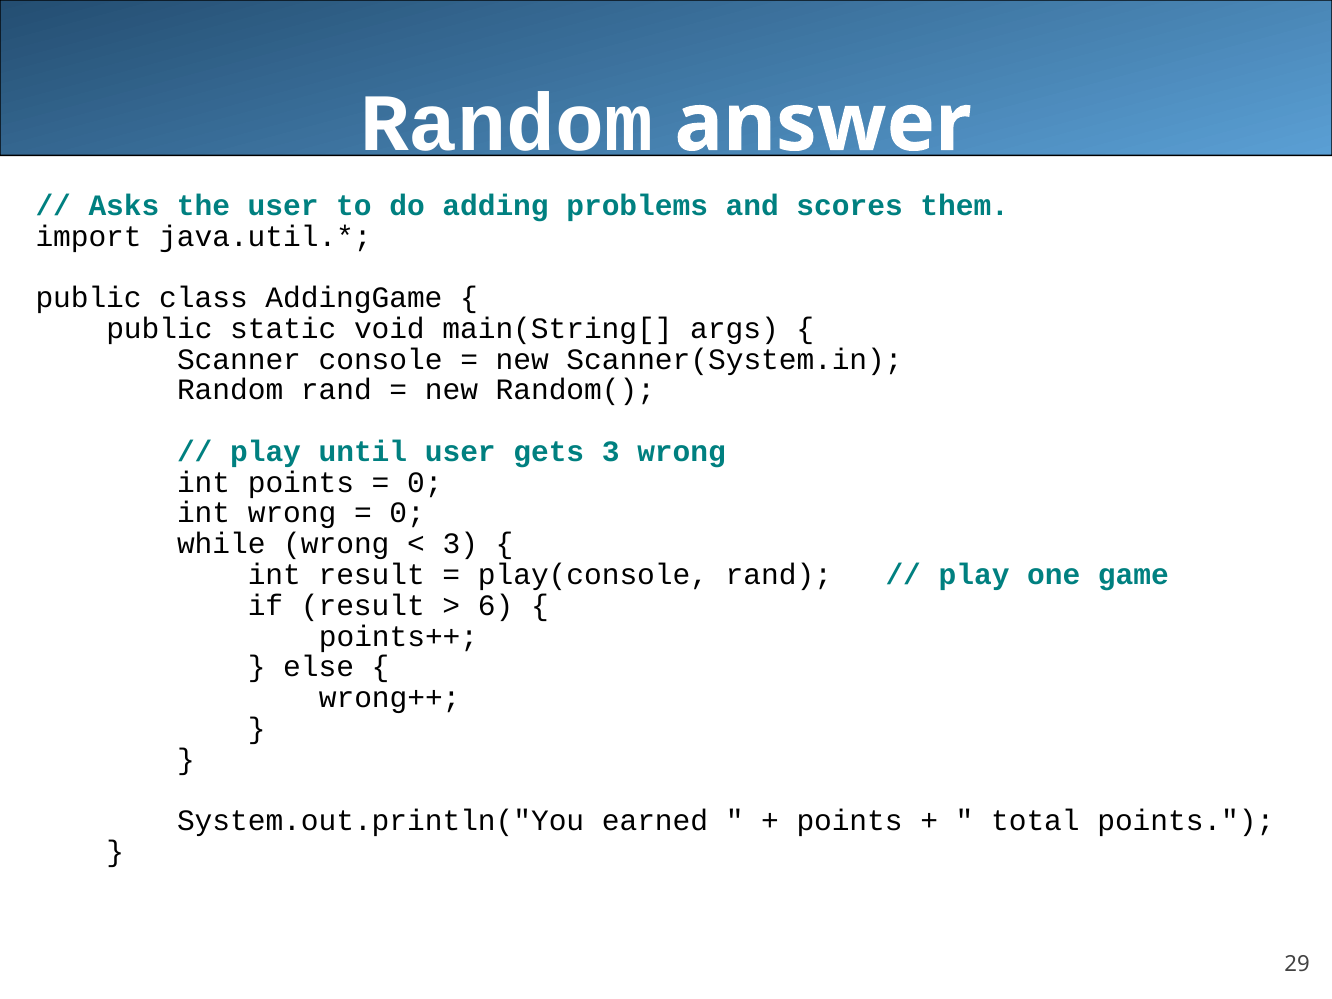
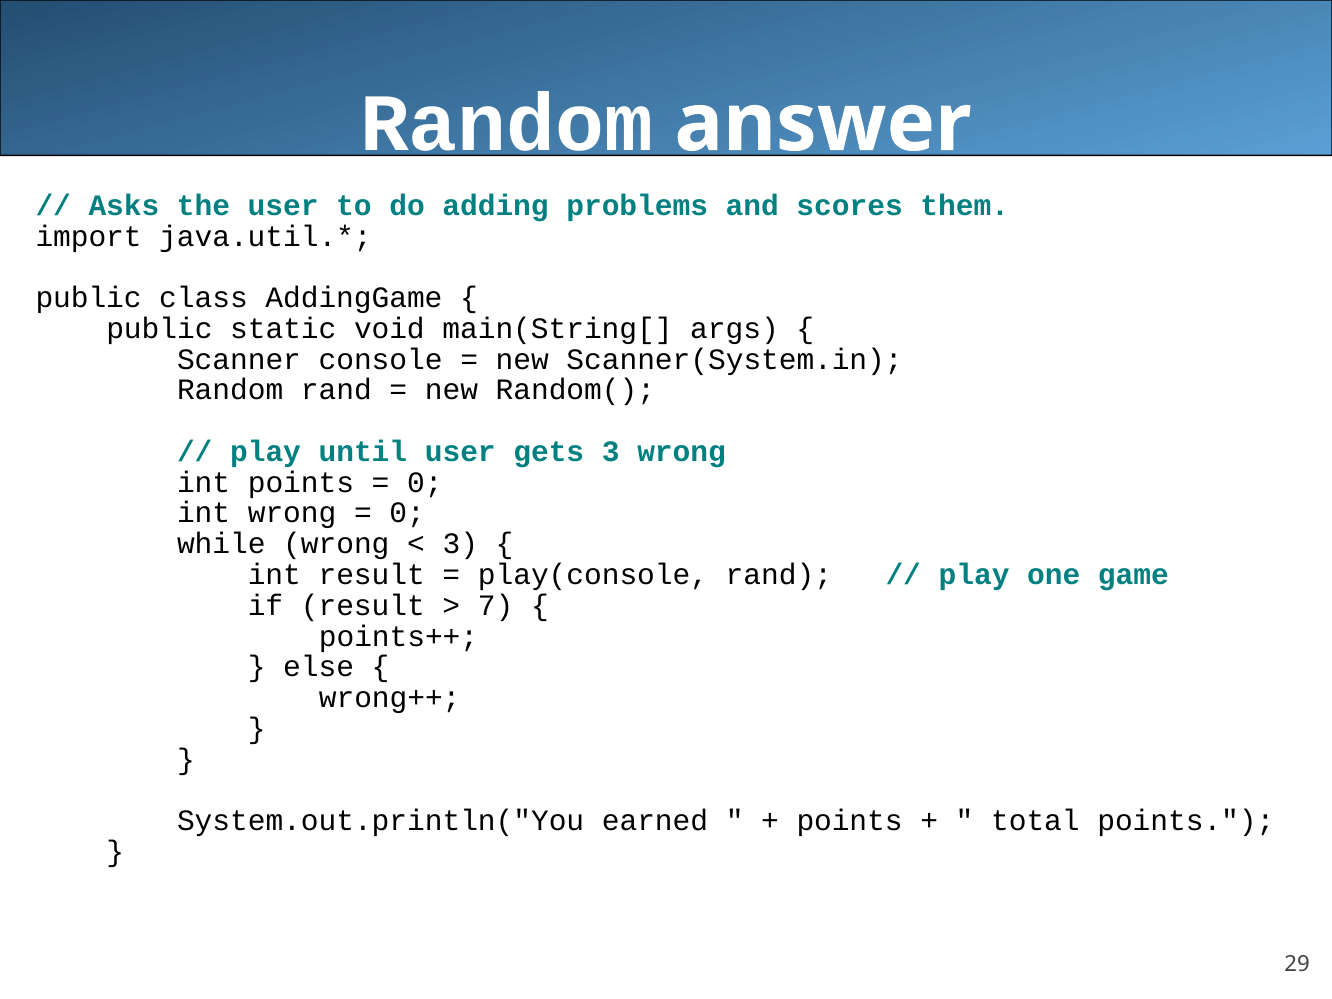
6: 6 -> 7 (496, 606)
